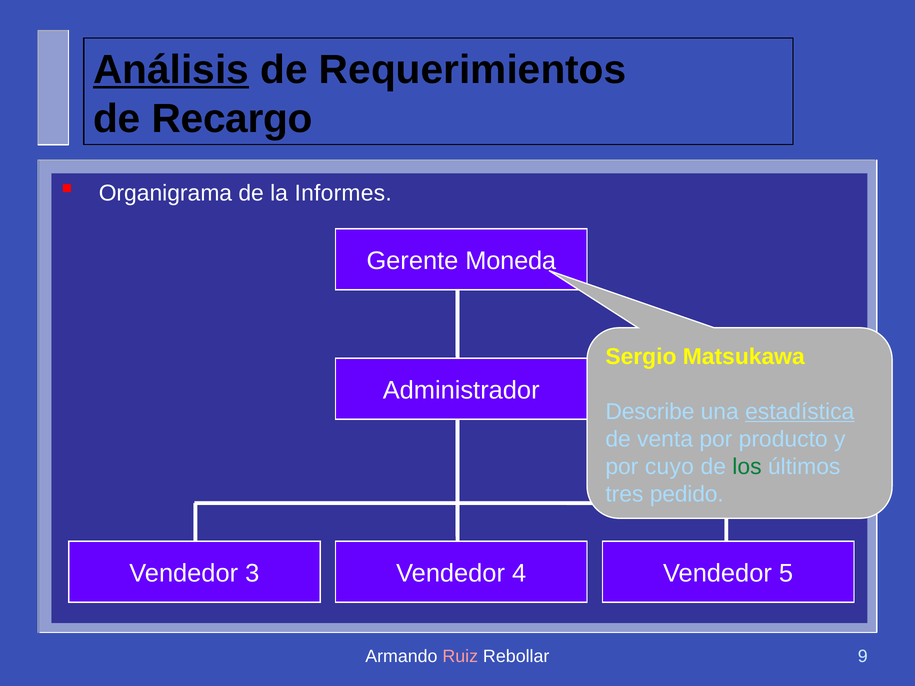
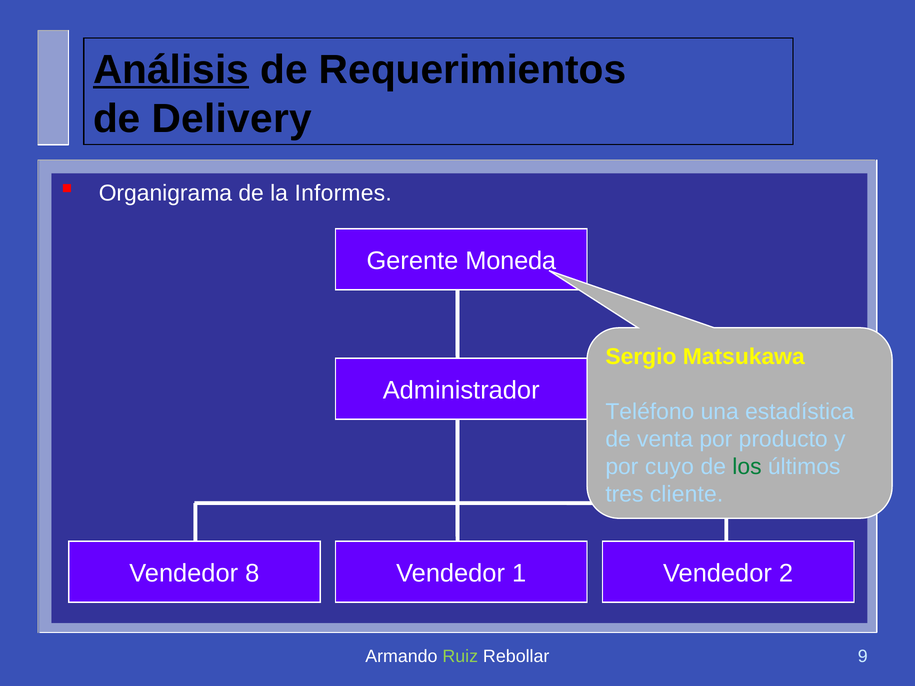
Recargo: Recargo -> Delivery (232, 119)
Describe: Describe -> Teléfono (650, 412)
estadística underline: present -> none (800, 412)
pedido: pedido -> cliente (687, 494)
3: 3 -> 8 (252, 574)
4: 4 -> 1 (519, 574)
5: 5 -> 2 (786, 574)
Ruiz colour: pink -> light green (460, 657)
